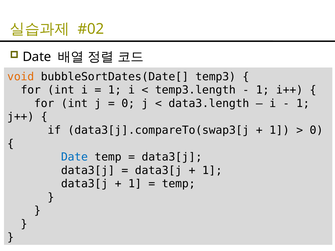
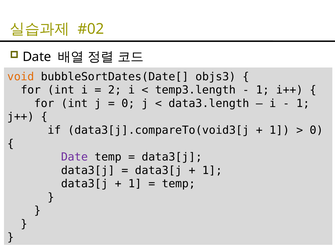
temp3: temp3 -> objs3 (216, 77)
1: 1 -> 2 (115, 90)
data3[j].compareTo(swap3[j: data3[j].compareTo(swap3[j -> data3[j].compareTo(void3[j (158, 130)
Date colour: blue -> purple (74, 157)
